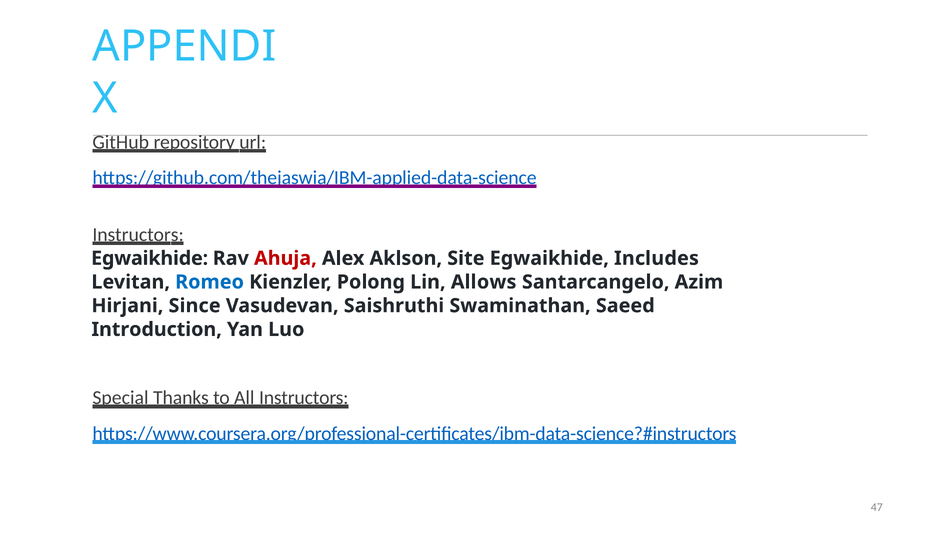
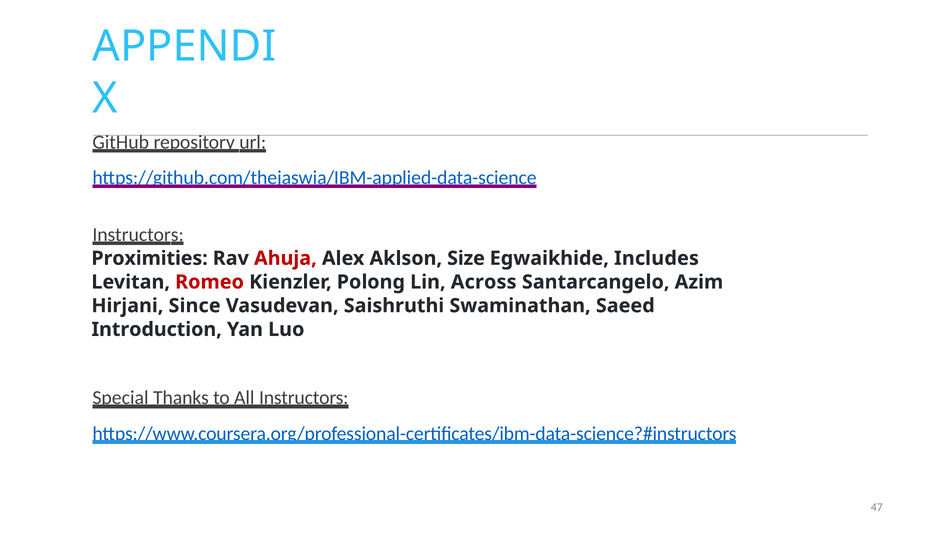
Egwaikhide: Egwaikhide -> Proximities (150, 258)
Site: Site -> Size (466, 258)
Romeo colour: blue -> red (210, 282)
Allows: Allows -> Across (484, 282)
